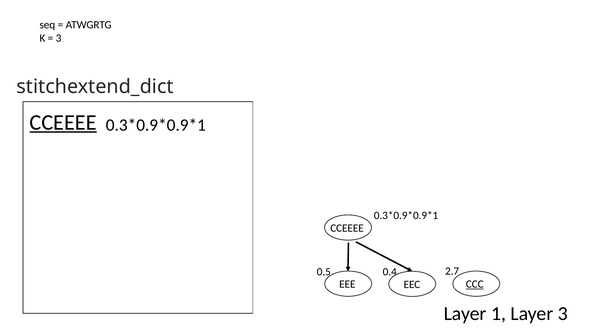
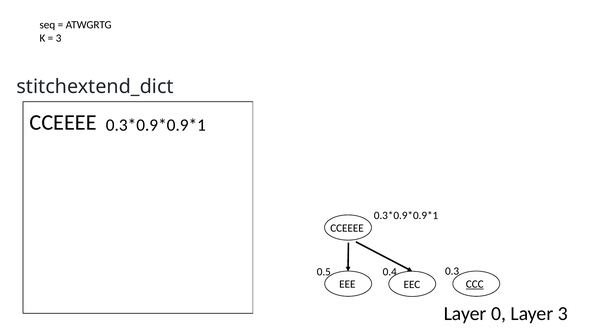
CCEEEE underline: present -> none (63, 122)
2.7: 2.7 -> 0.3 (452, 271)
1: 1 -> 0 (498, 313)
